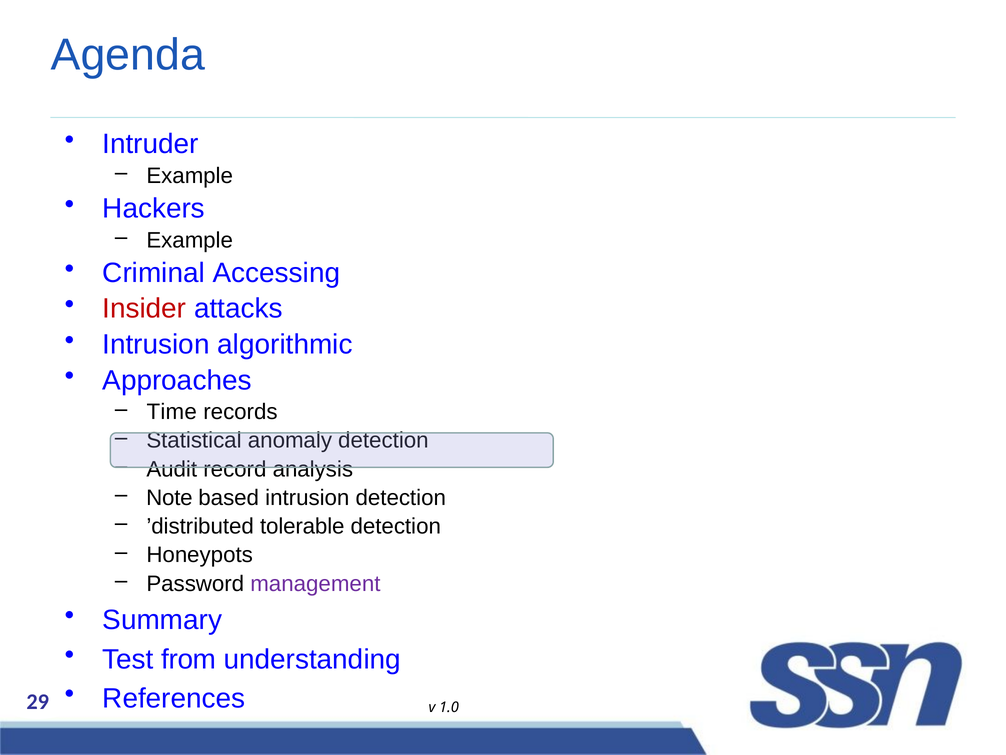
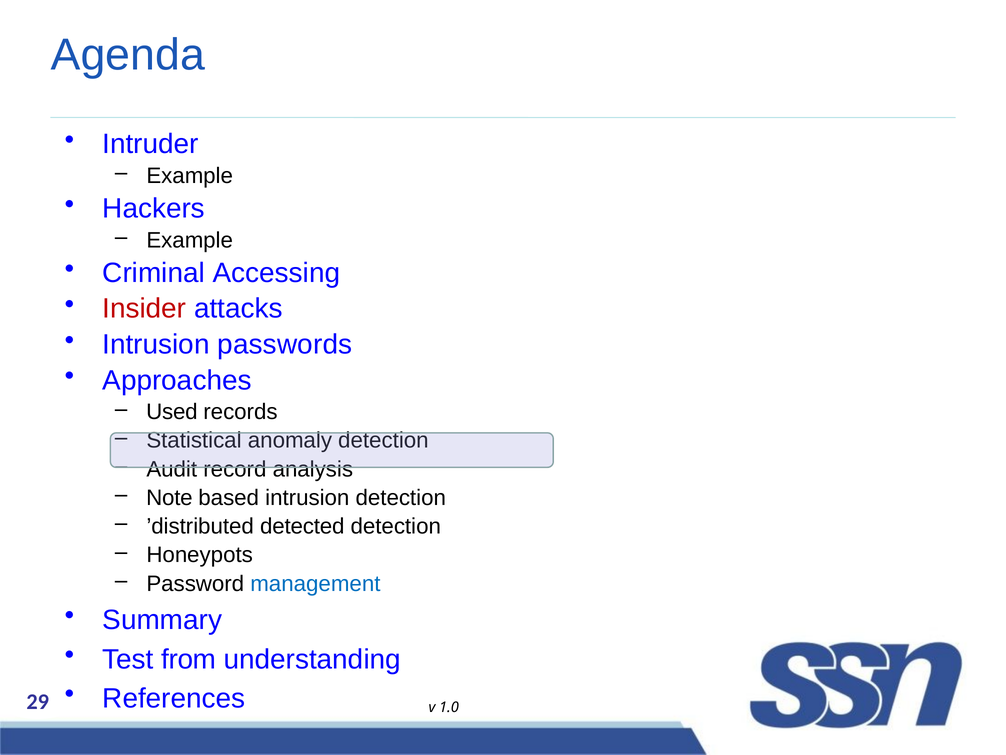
algorithmic: algorithmic -> passwords (285, 344)
Time: Time -> Used (172, 412)
tolerable: tolerable -> detected (302, 526)
management colour: purple -> blue (315, 583)
